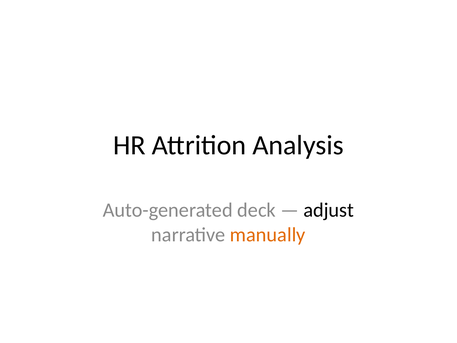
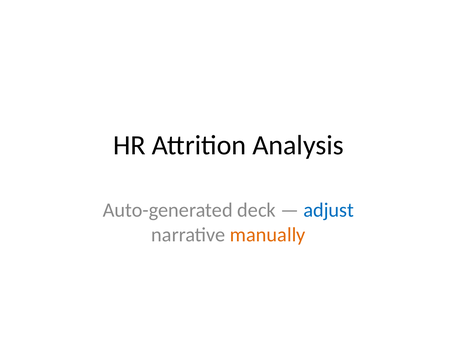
adjust colour: black -> blue (329, 210)
